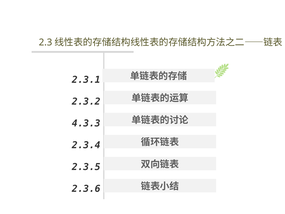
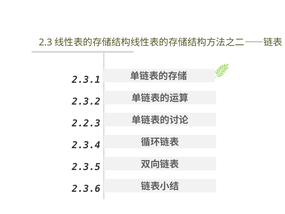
4.3.3: 4.3.3 -> 2.2.3 (86, 123)
